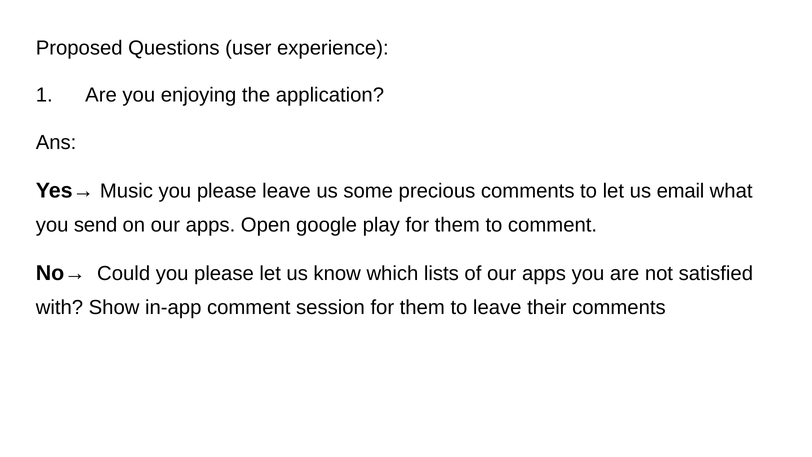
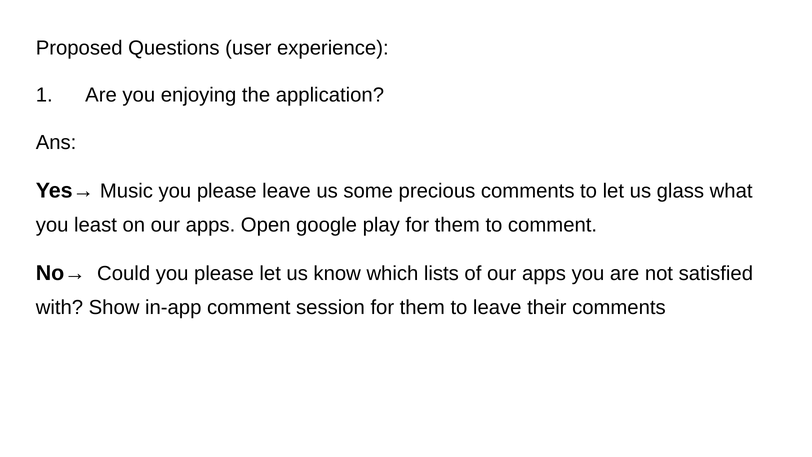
email: email -> glass (680, 191)
send: send -> least (96, 225)
